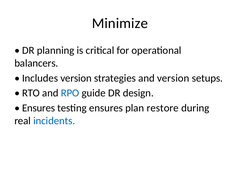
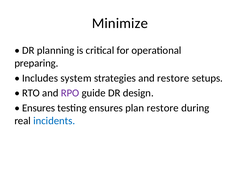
balancers: balancers -> preparing (36, 63)
Includes version: version -> system (76, 78)
and version: version -> restore (173, 78)
RPO colour: blue -> purple (70, 93)
